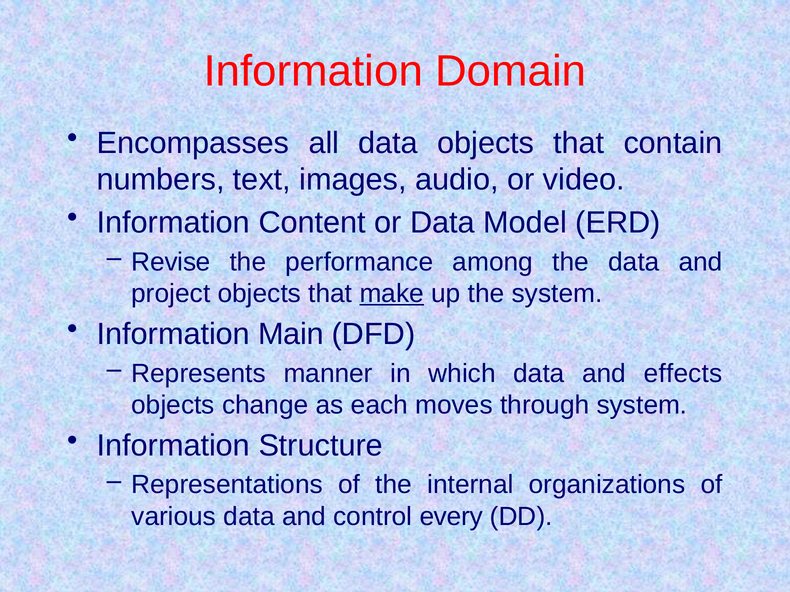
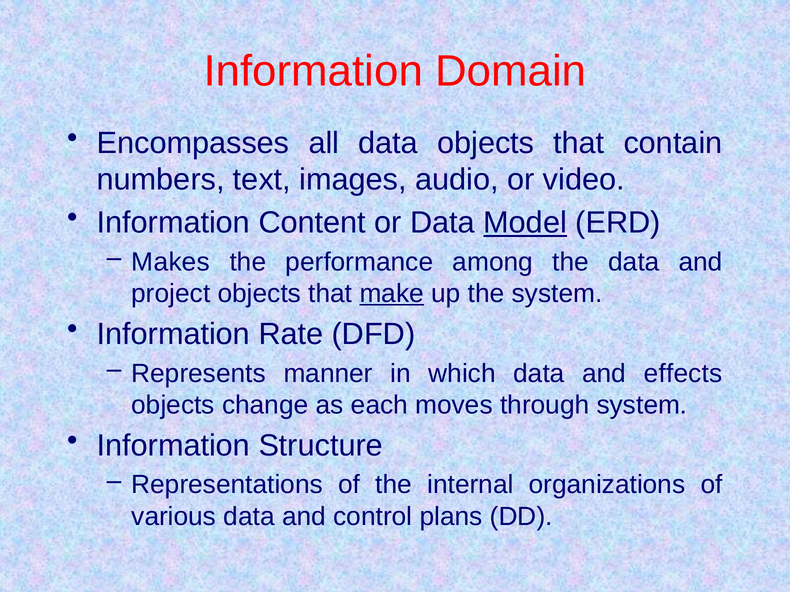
Model underline: none -> present (525, 223)
Revise: Revise -> Makes (171, 262)
Main: Main -> Rate (291, 334)
every: every -> plans (451, 517)
